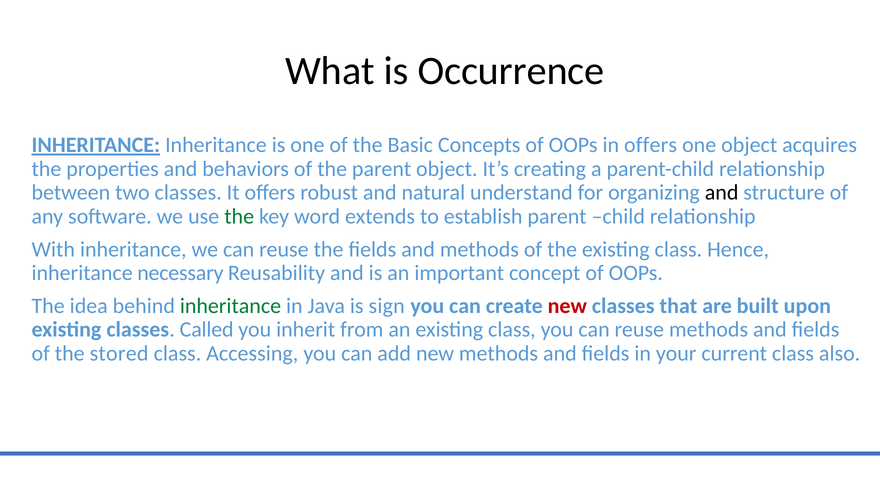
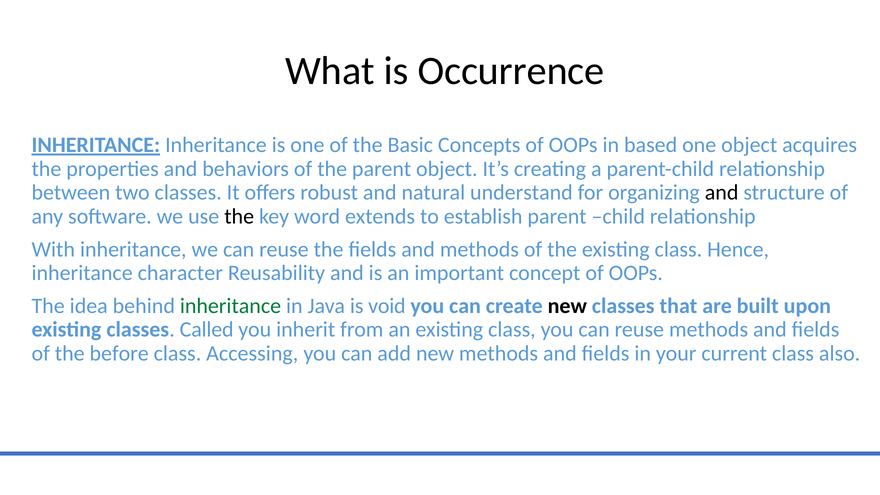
in offers: offers -> based (651, 145)
the colour: green -> black (239, 216)
necessary: necessary -> character (180, 273)
sign: sign -> void (387, 306)
new colour: red -> black (567, 306)
stored: stored -> before (119, 353)
